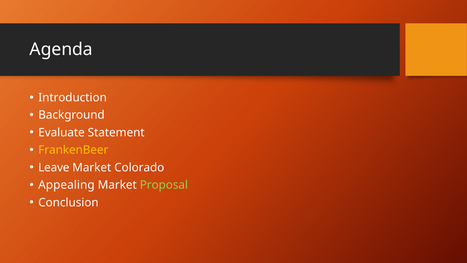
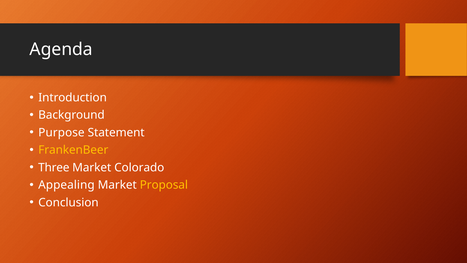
Evaluate: Evaluate -> Purpose (61, 132)
Leave: Leave -> Three (54, 167)
Proposal colour: light green -> yellow (164, 185)
